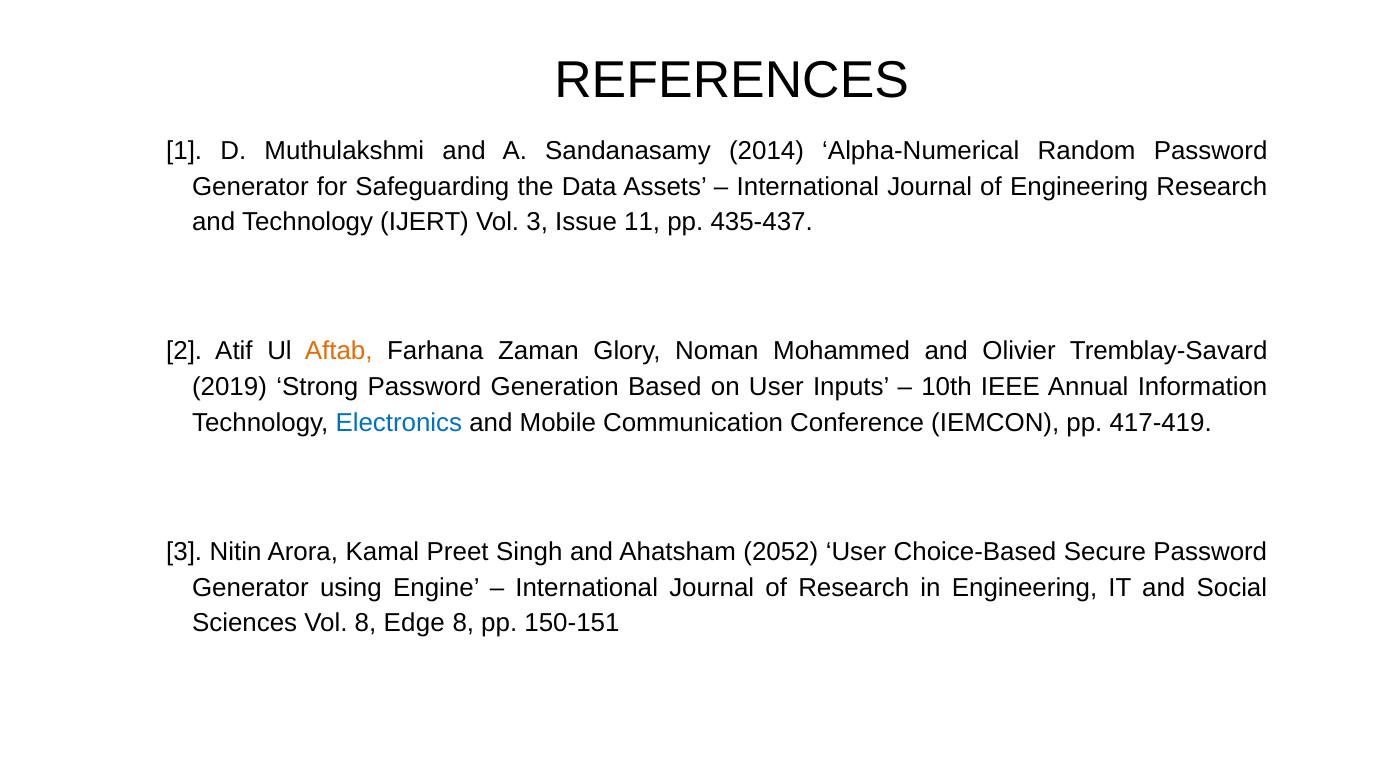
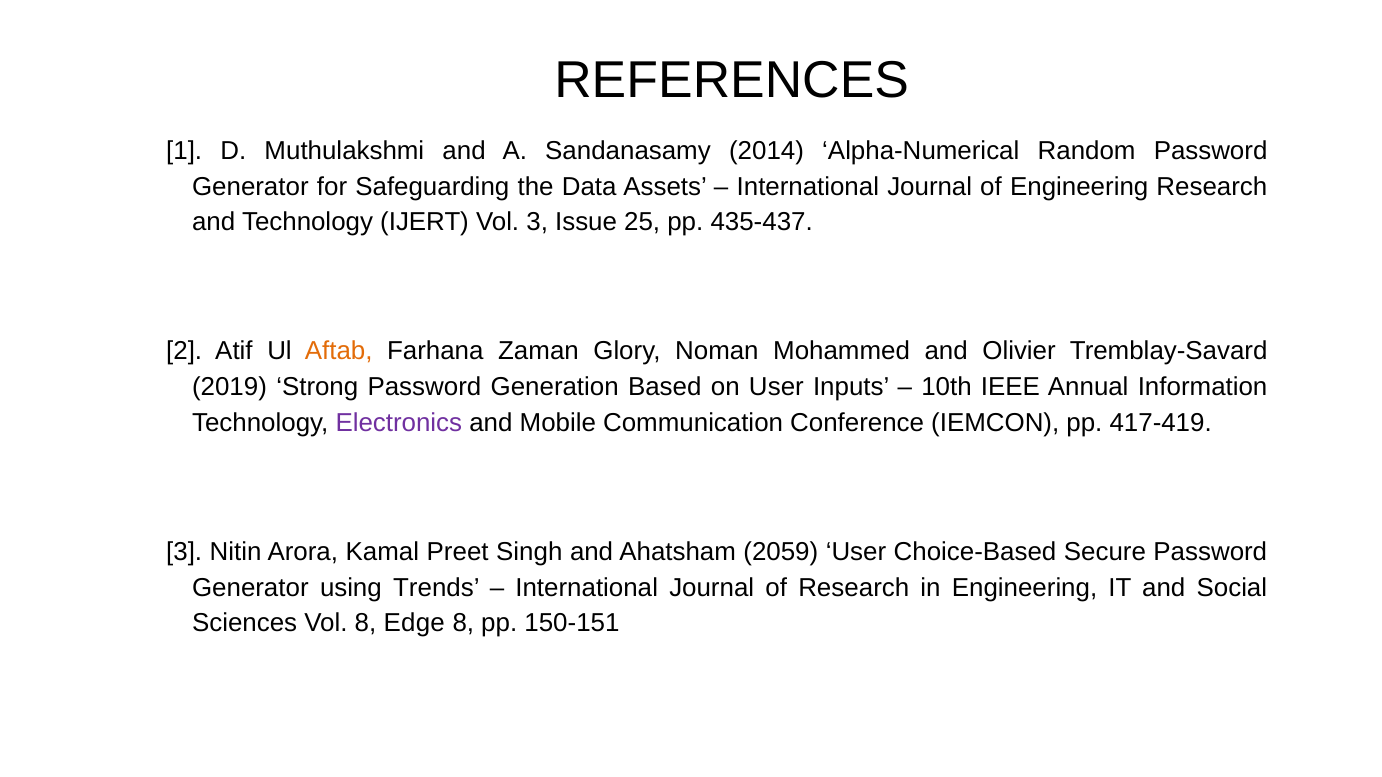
11: 11 -> 25 (642, 222)
Electronics colour: blue -> purple (399, 423)
2052: 2052 -> 2059 (781, 552)
Engine: Engine -> Trends (436, 588)
